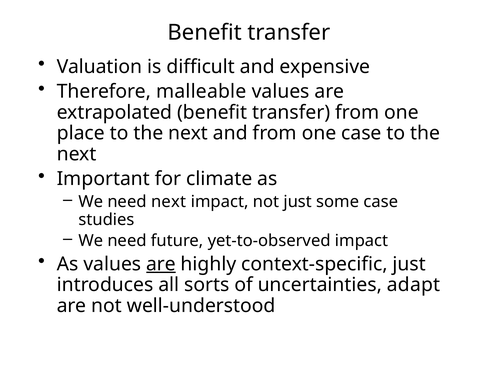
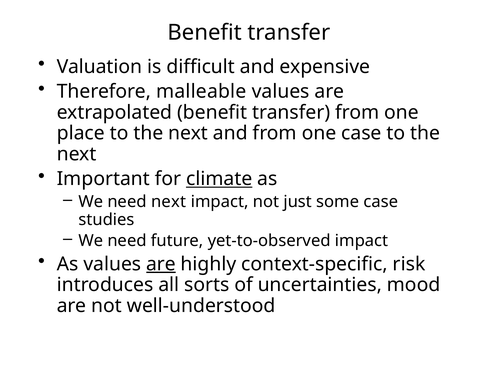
climate underline: none -> present (219, 179)
context-specific just: just -> risk (409, 264)
adapt: adapt -> mood (414, 285)
